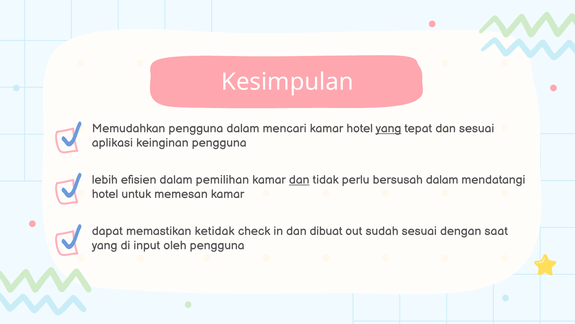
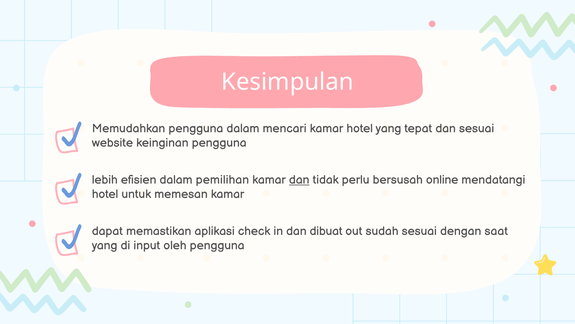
yang underline: present -> none (388, 128)
aplikasi: aplikasi -> website (112, 143)
bersusah dalam: dalam -> online (442, 180)
ketidak: ketidak -> aplikasi (215, 231)
